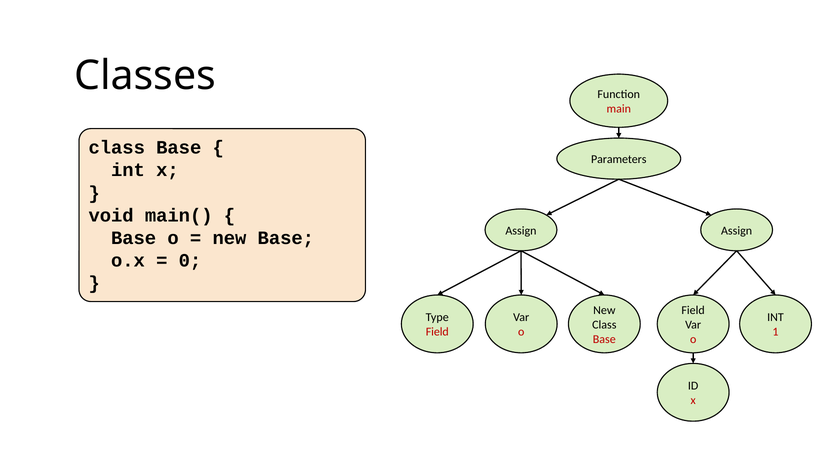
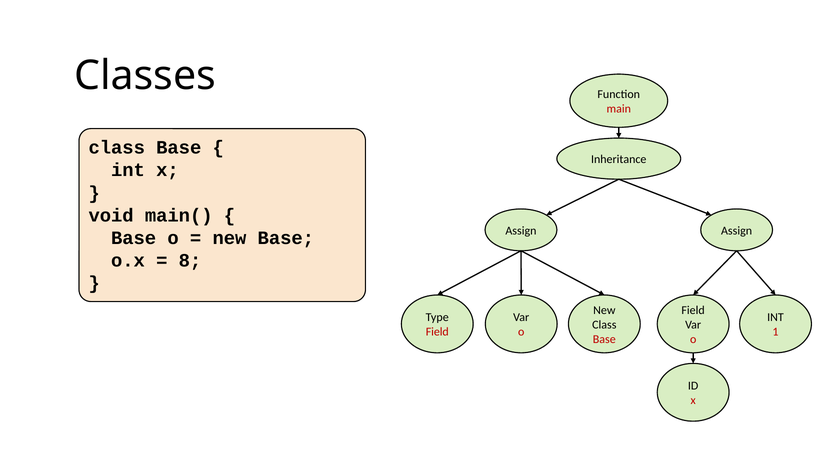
Parameters: Parameters -> Inheritance (619, 160)
0: 0 -> 8 (190, 261)
